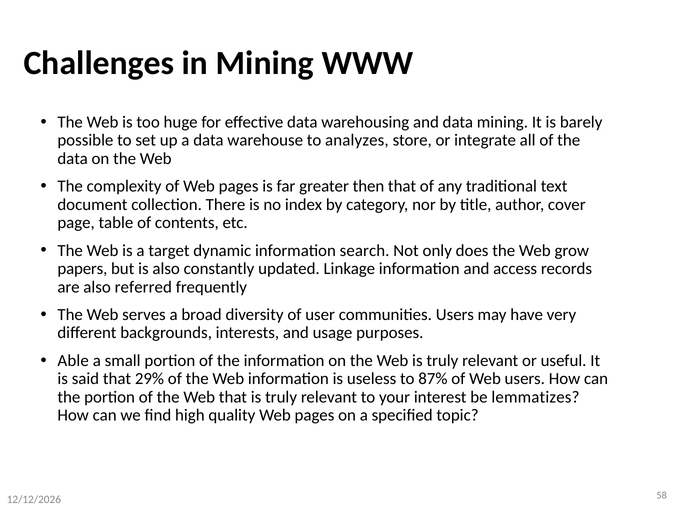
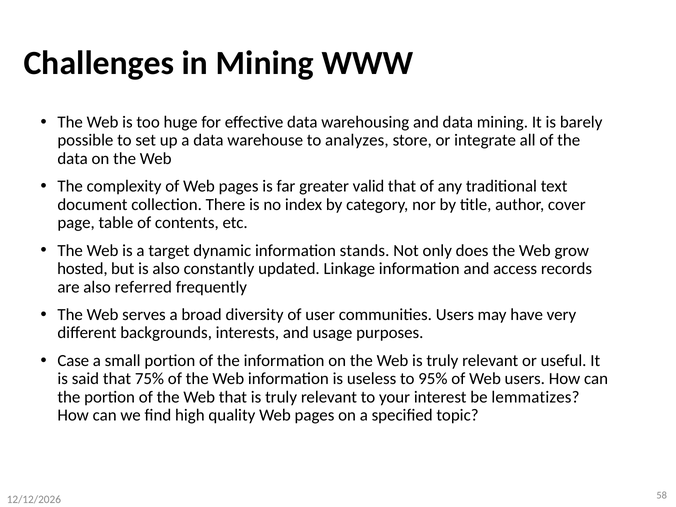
then: then -> valid (369, 186)
search: search -> stands (365, 250)
papers: papers -> hosted (82, 269)
Able: Able -> Case (73, 361)
29%: 29% -> 75% (149, 379)
87%: 87% -> 95% (433, 379)
